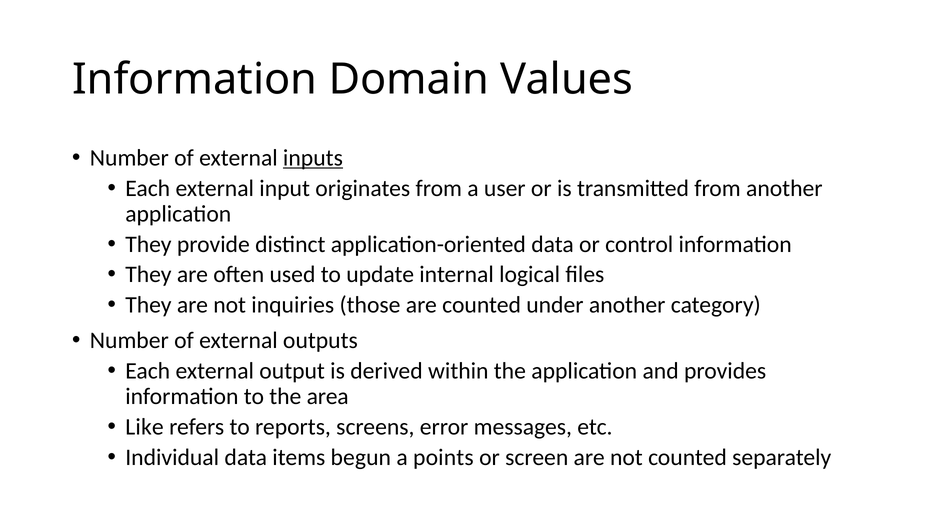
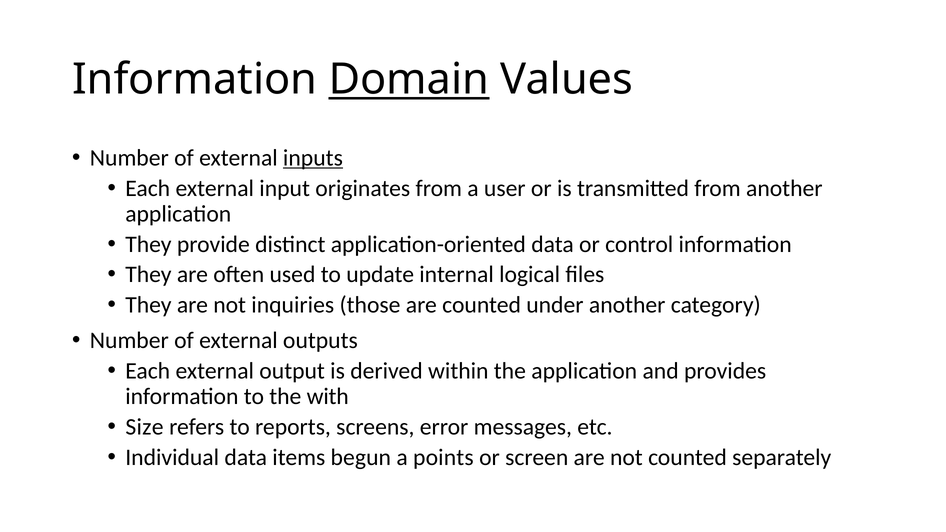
Domain underline: none -> present (409, 79)
area: area -> with (328, 397)
Like: Like -> Size (144, 427)
